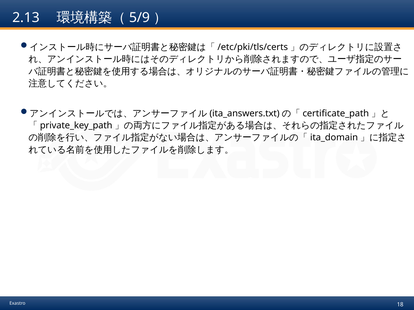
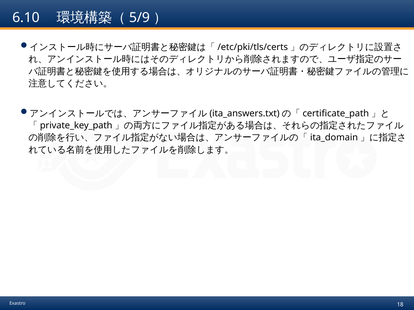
2.13: 2.13 -> 6.10 (26, 18)
